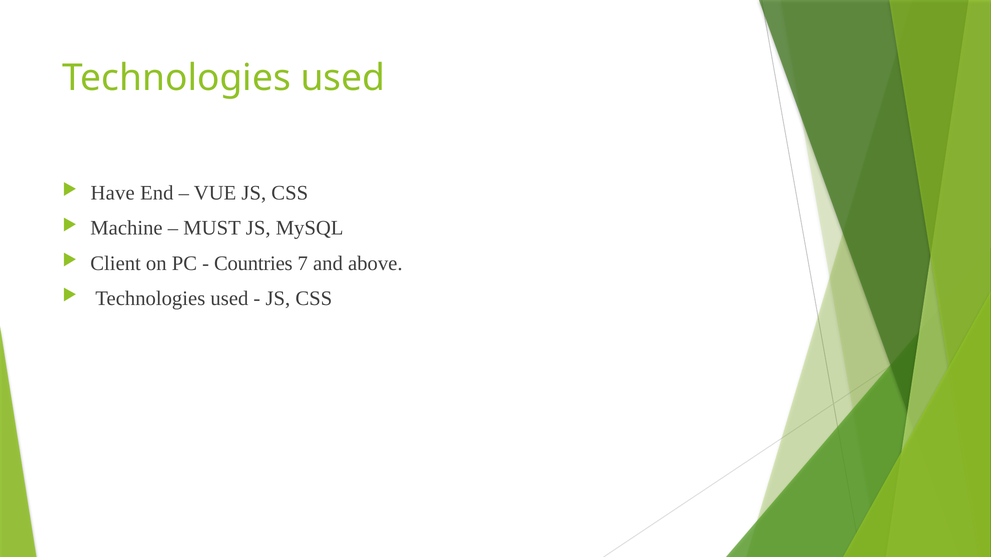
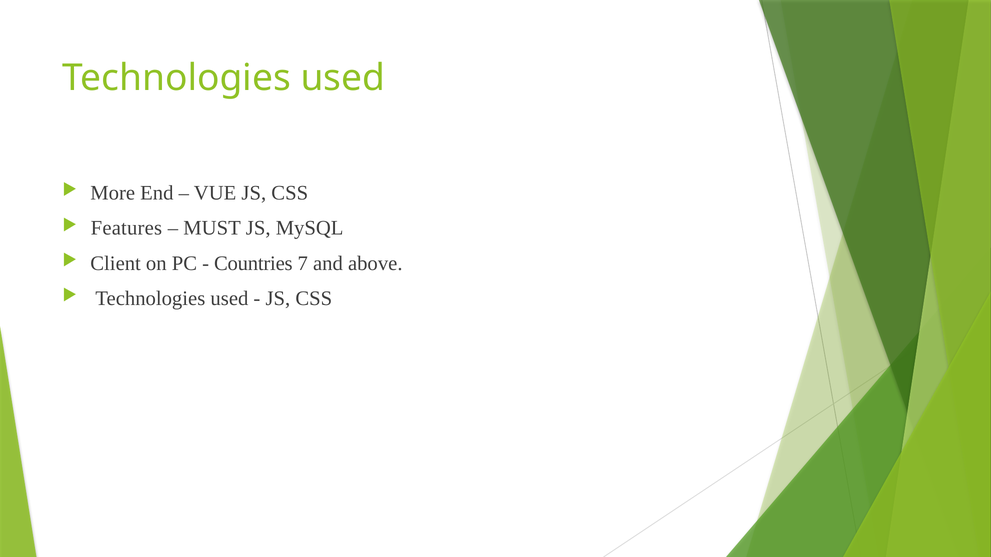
Have: Have -> More (113, 193)
Machine: Machine -> Features (126, 228)
